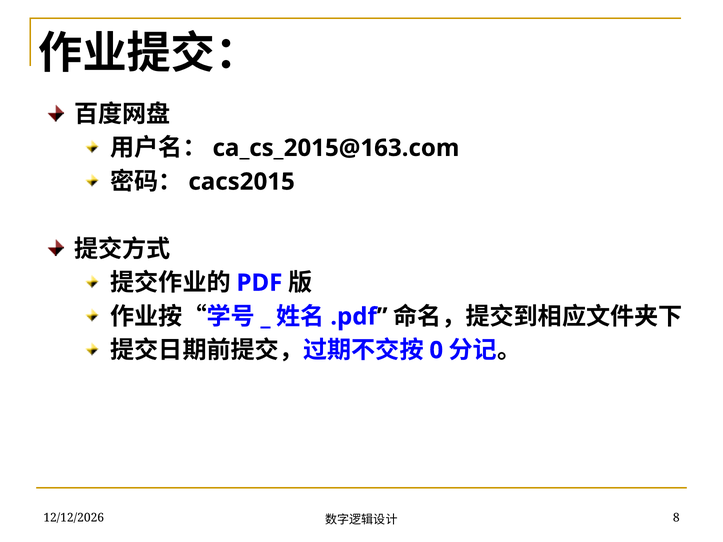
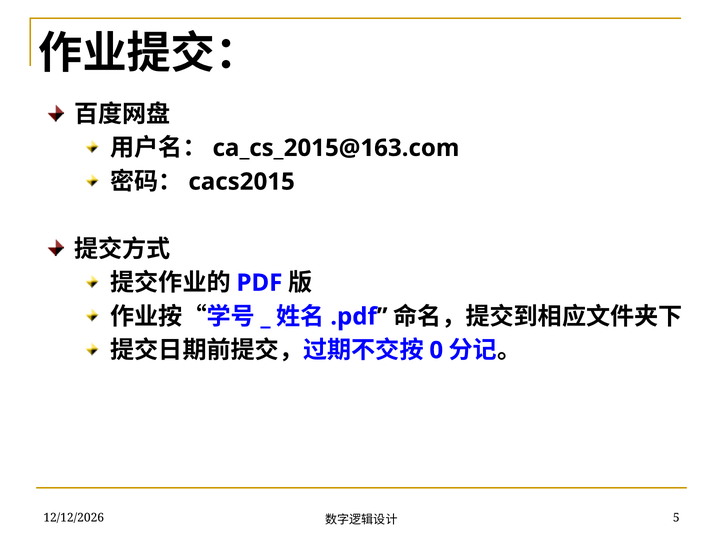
8: 8 -> 5 (676, 518)
